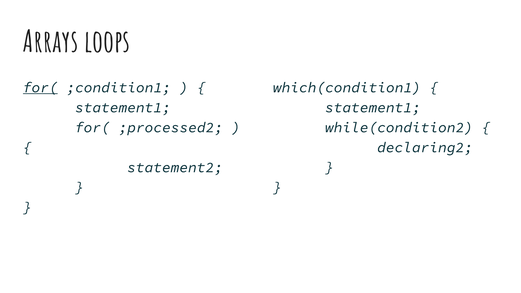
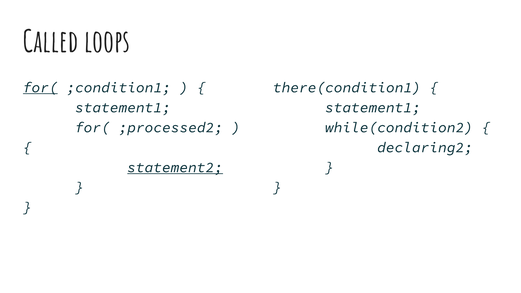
Arrays: Arrays -> Called (51, 42)
which(condition1: which(condition1 -> there(condition1 (347, 88)
statement2 underline: none -> present (175, 167)
